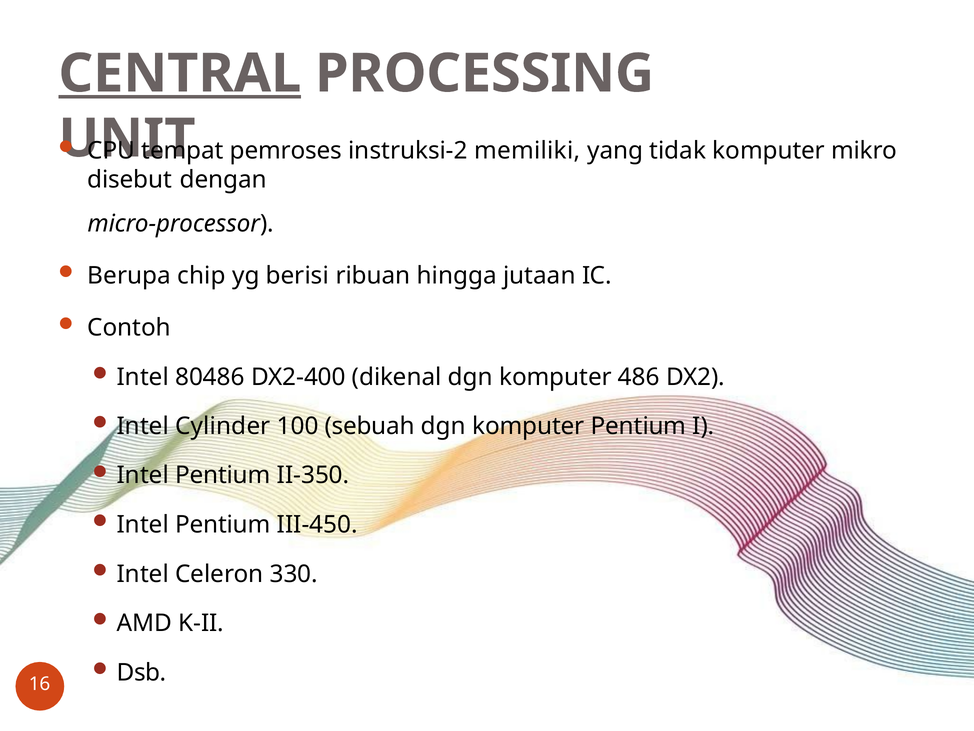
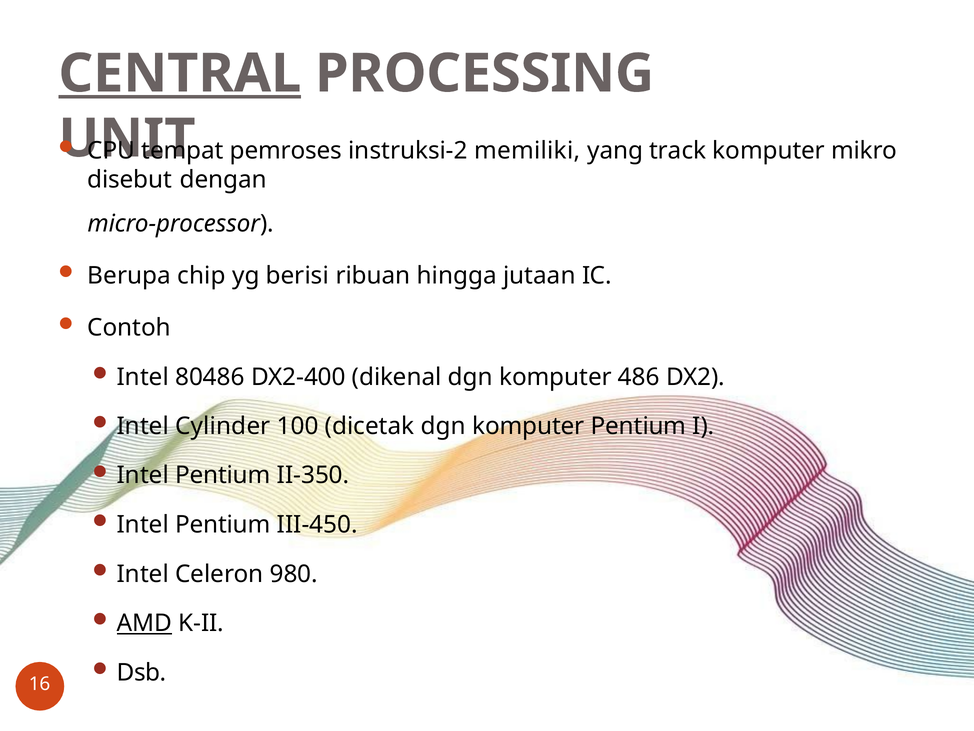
tidak: tidak -> track (678, 150)
sebuah: sebuah -> dicetak (370, 426)
330: 330 -> 980 (294, 574)
AMD underline: none -> present (144, 623)
